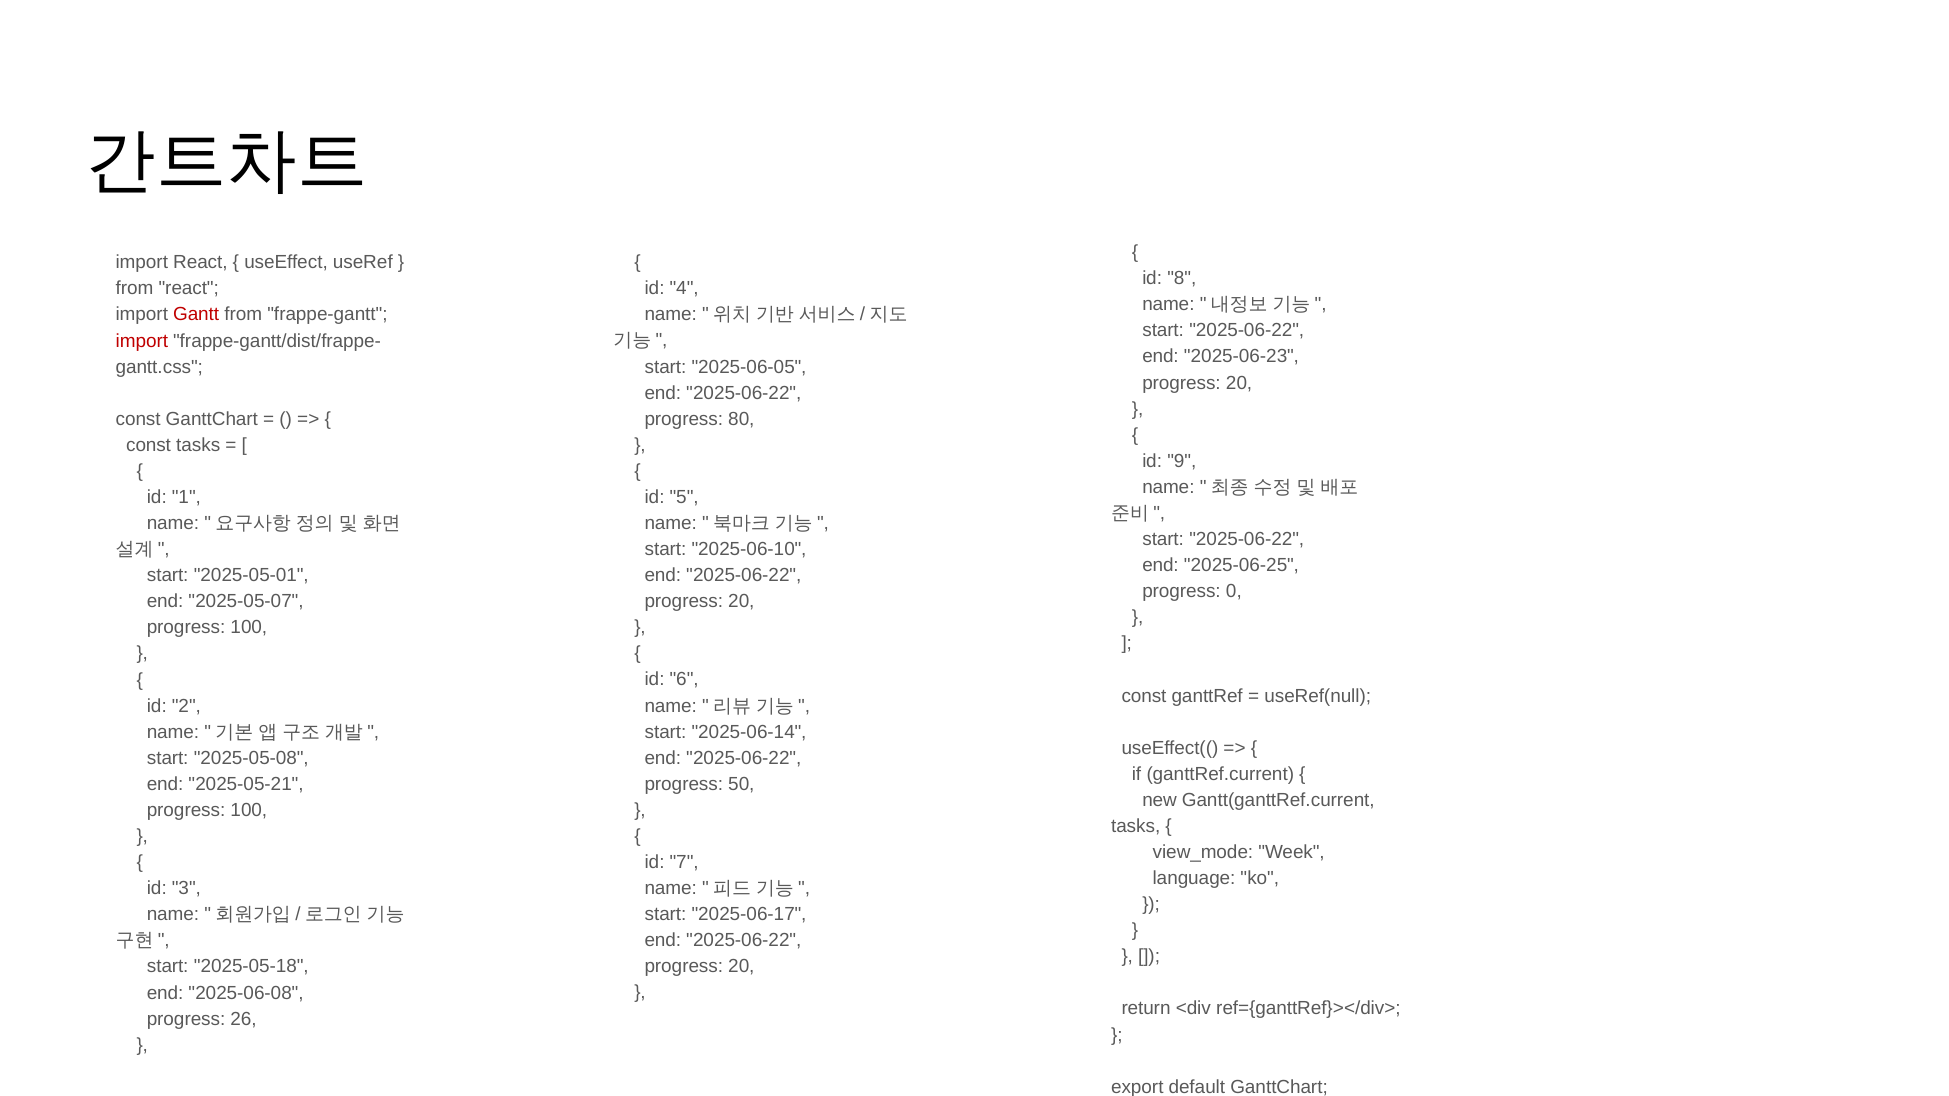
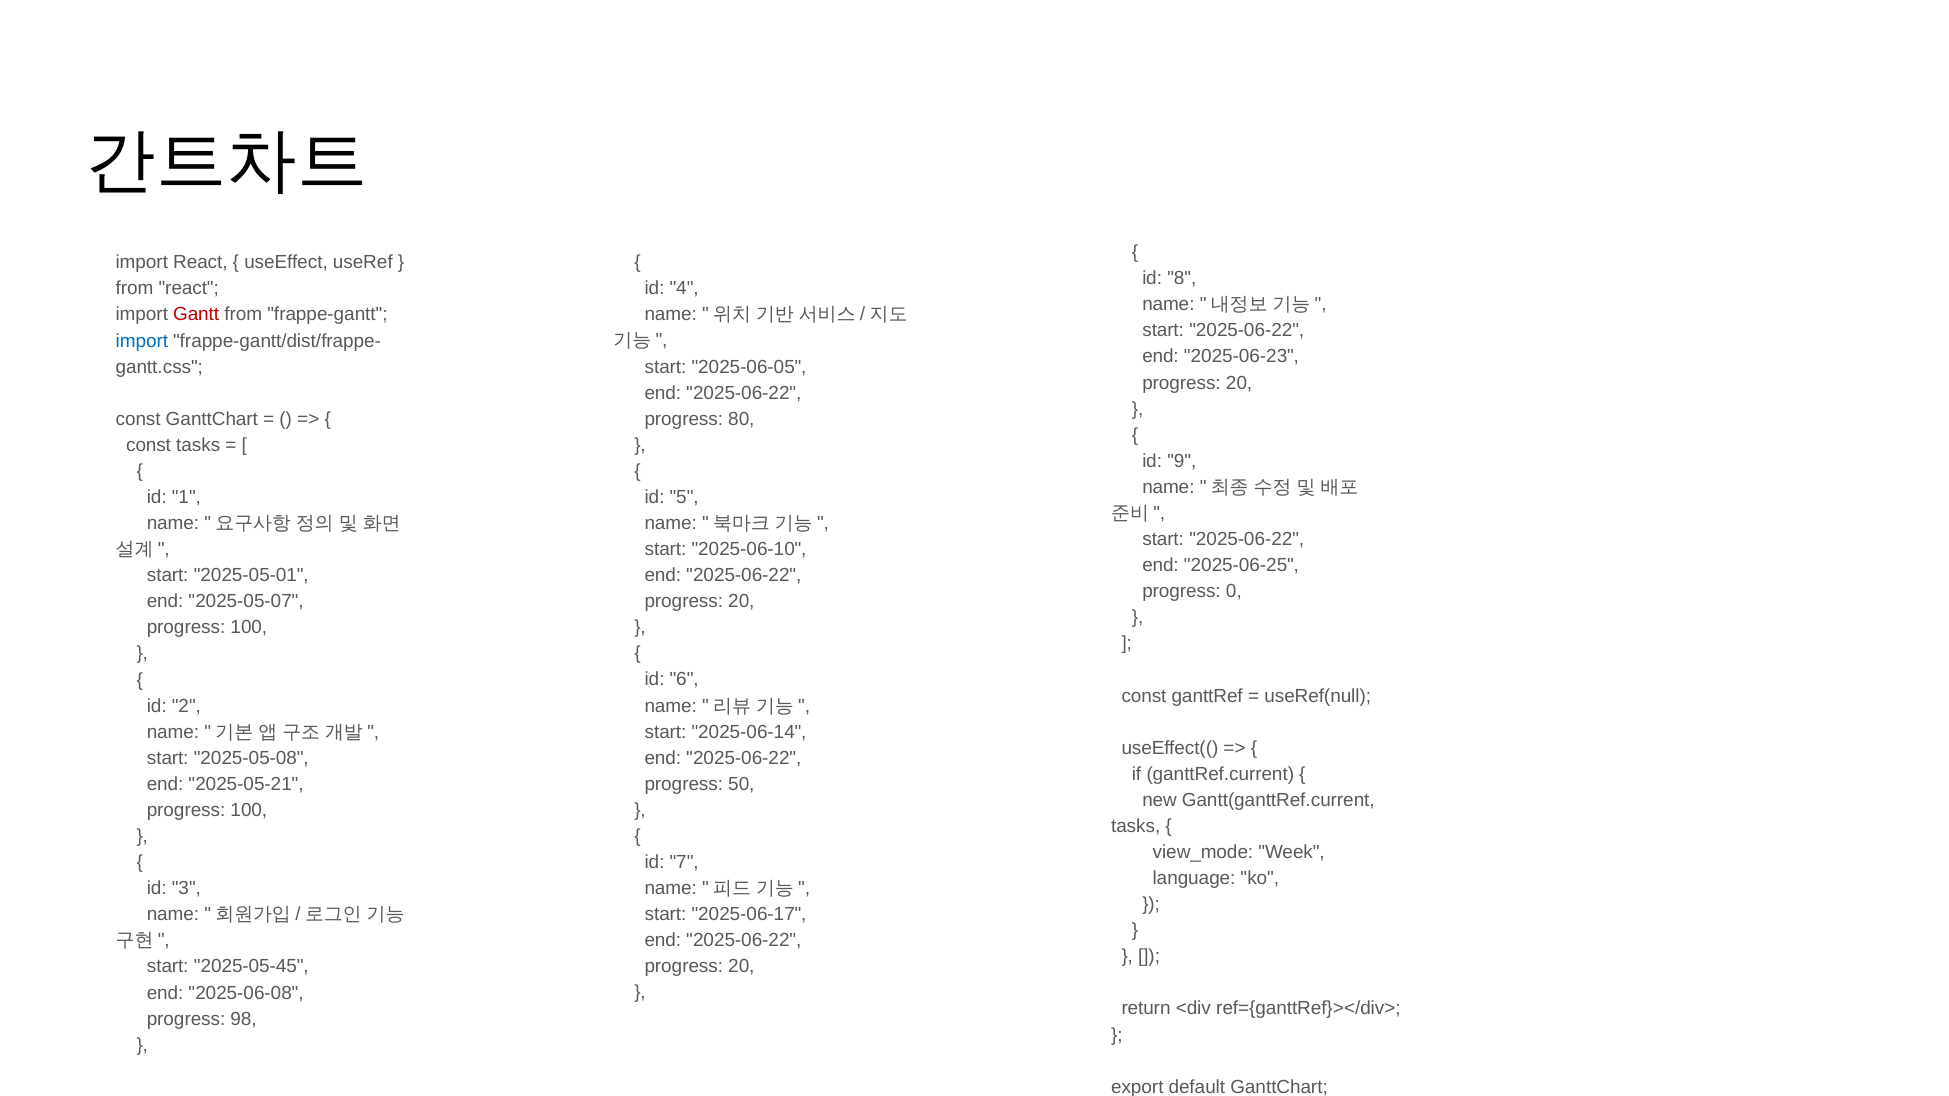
import colour: red -> blue (142, 341)
2025-05-18: 2025-05-18 -> 2025-05-45 (251, 967)
26: 26 -> 98 (244, 1019)
